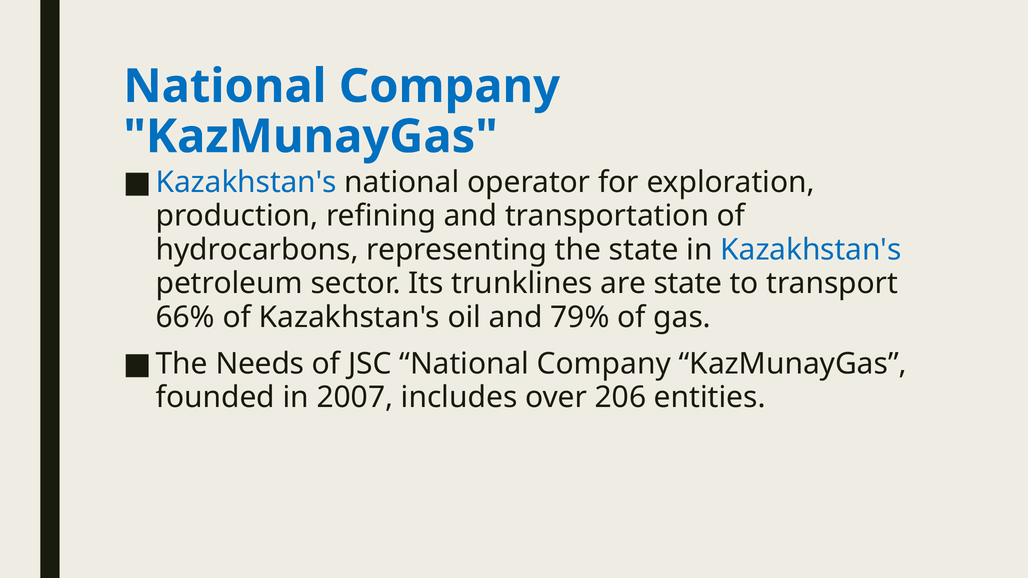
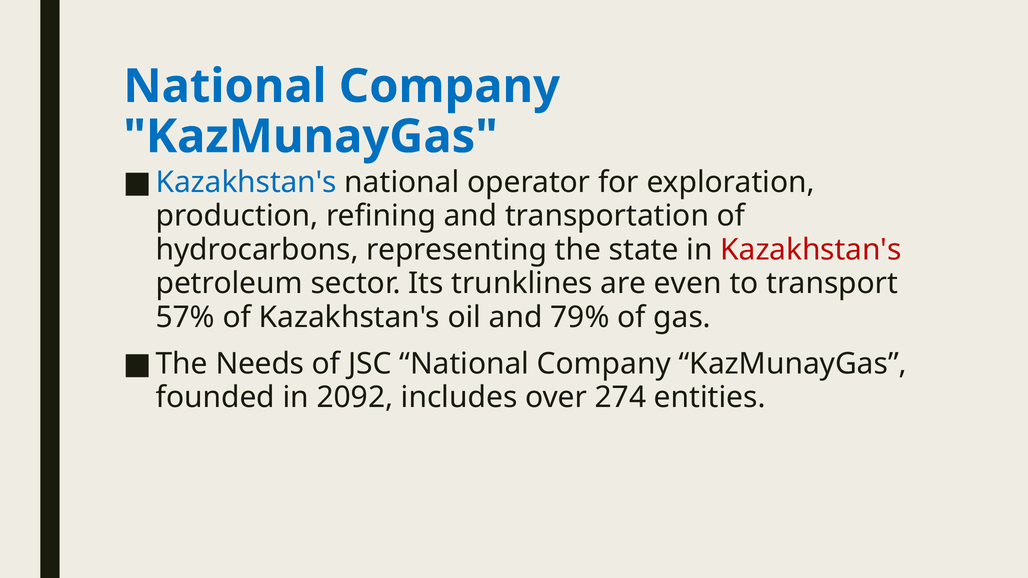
Kazakhstan's colour: blue -> red (811, 250)
are state: state -> even (688, 284)
66%: 66% -> 57% (185, 317)
2007: 2007 -> 2092 (355, 398)
206: 206 -> 274 (621, 398)
